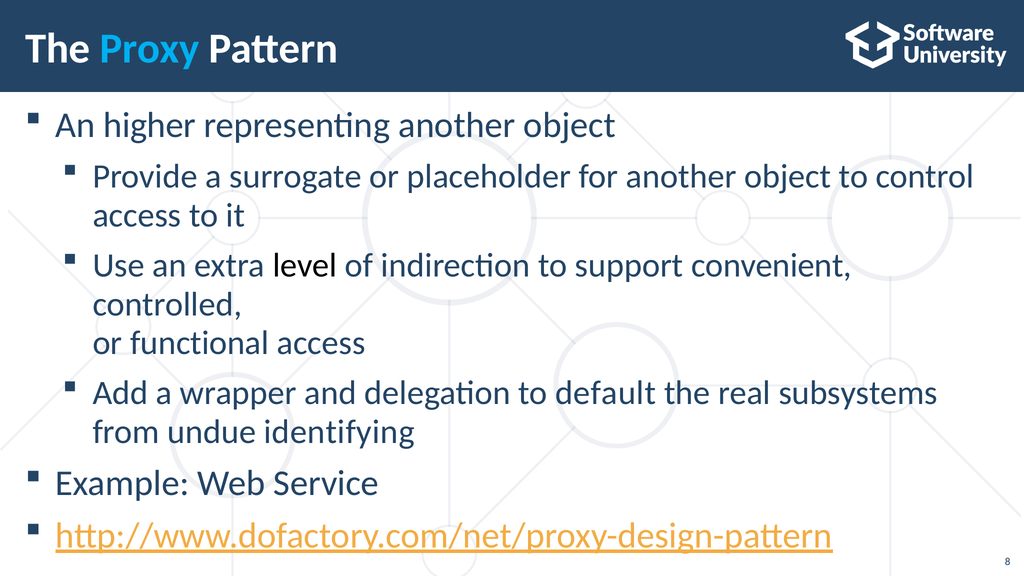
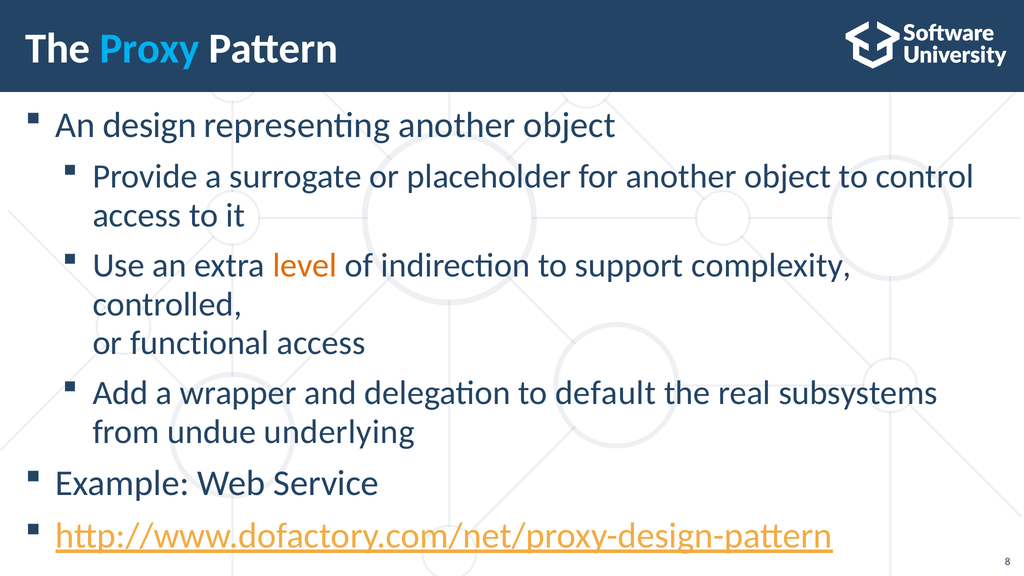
higher: higher -> design (150, 125)
level colour: black -> orange (305, 266)
convenient: convenient -> complexity (771, 266)
identifying: identifying -> underlying (339, 432)
